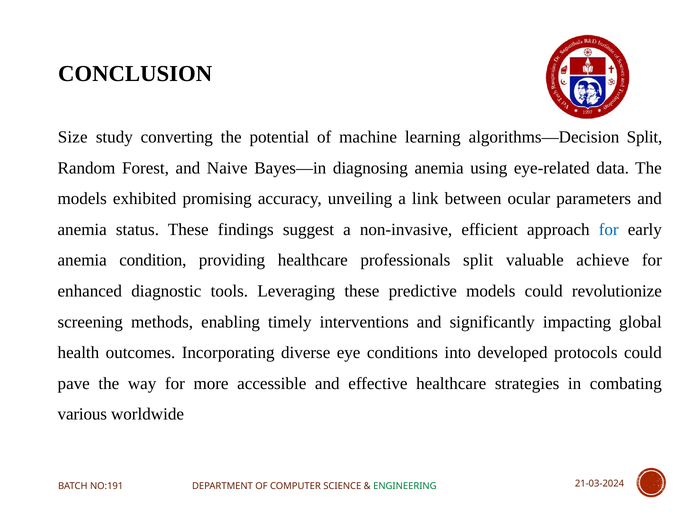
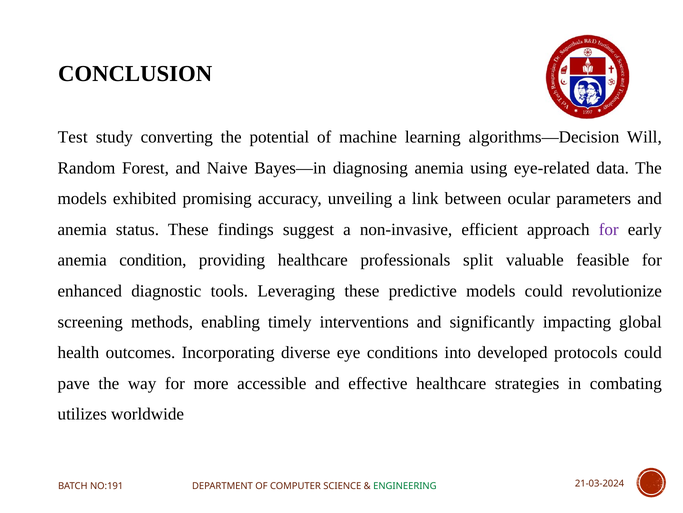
Size: Size -> Test (73, 137)
algorithms—Decision Split: Split -> Will (644, 137)
for colour: blue -> purple (609, 229)
achieve: achieve -> feasible (603, 260)
various: various -> utilizes (82, 414)
